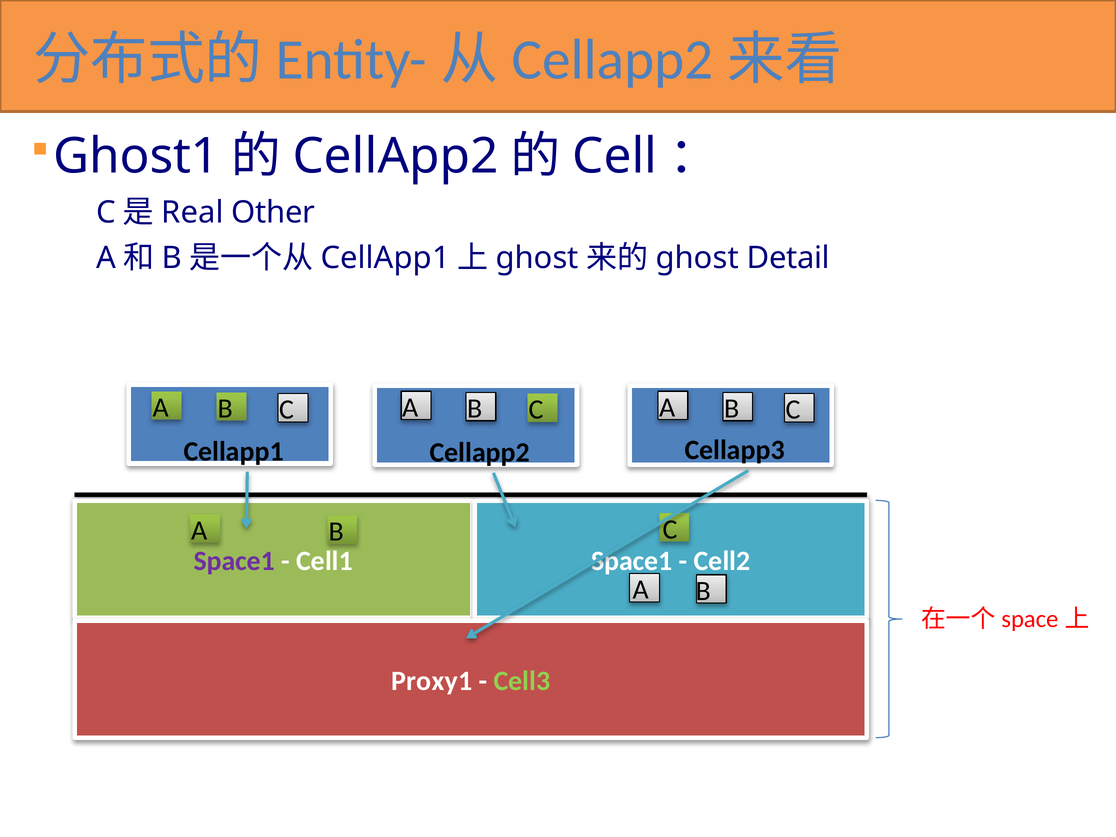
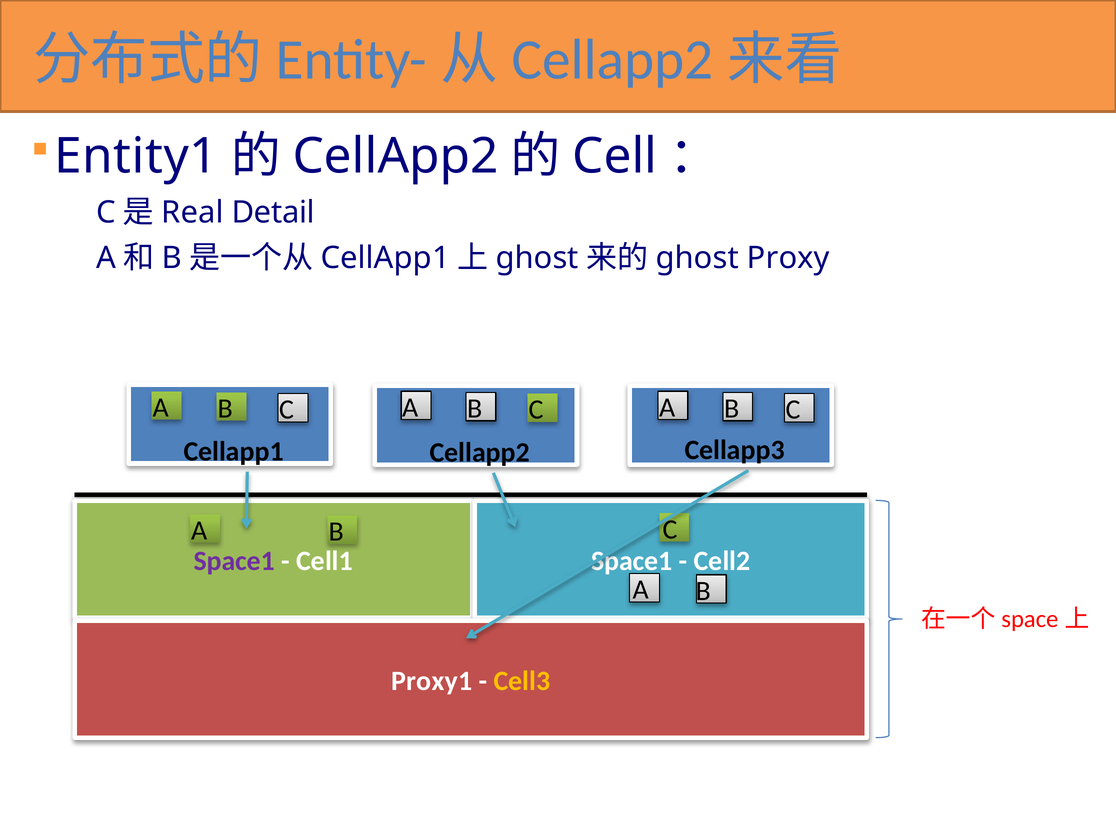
Ghost1: Ghost1 -> Entity1 (136, 156)
Other: Other -> Detail (273, 212)
Detail: Detail -> Proxy (788, 258)
Cell3 colour: light green -> yellow (522, 681)
